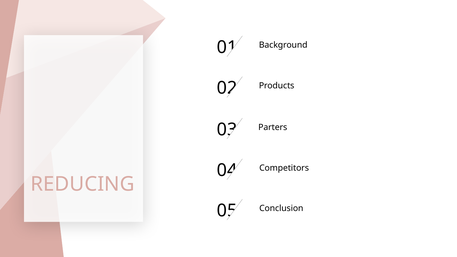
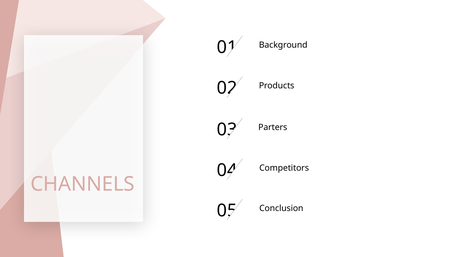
REDUCING: REDUCING -> CHANNELS (83, 184)
